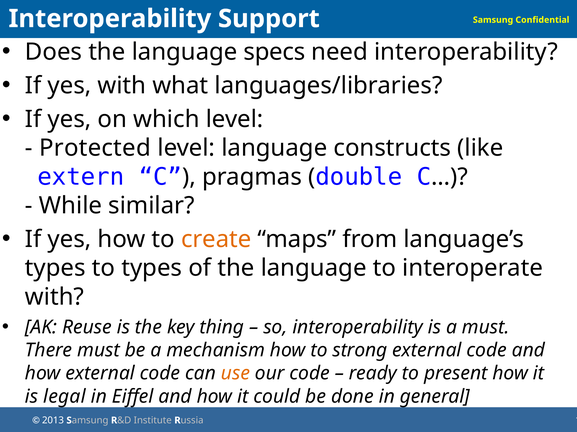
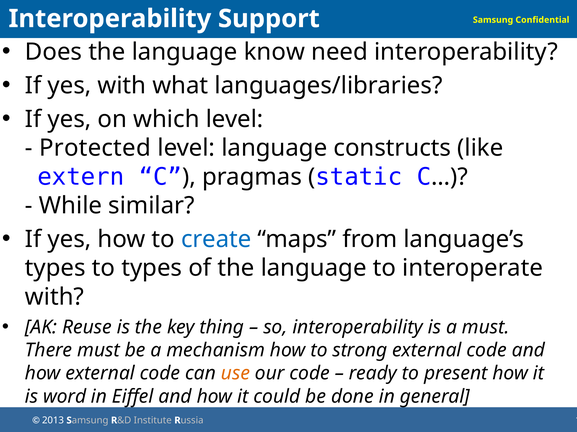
specs: specs -> know (274, 52)
double: double -> static (359, 177)
create colour: orange -> blue (216, 240)
legal: legal -> word (65, 397)
